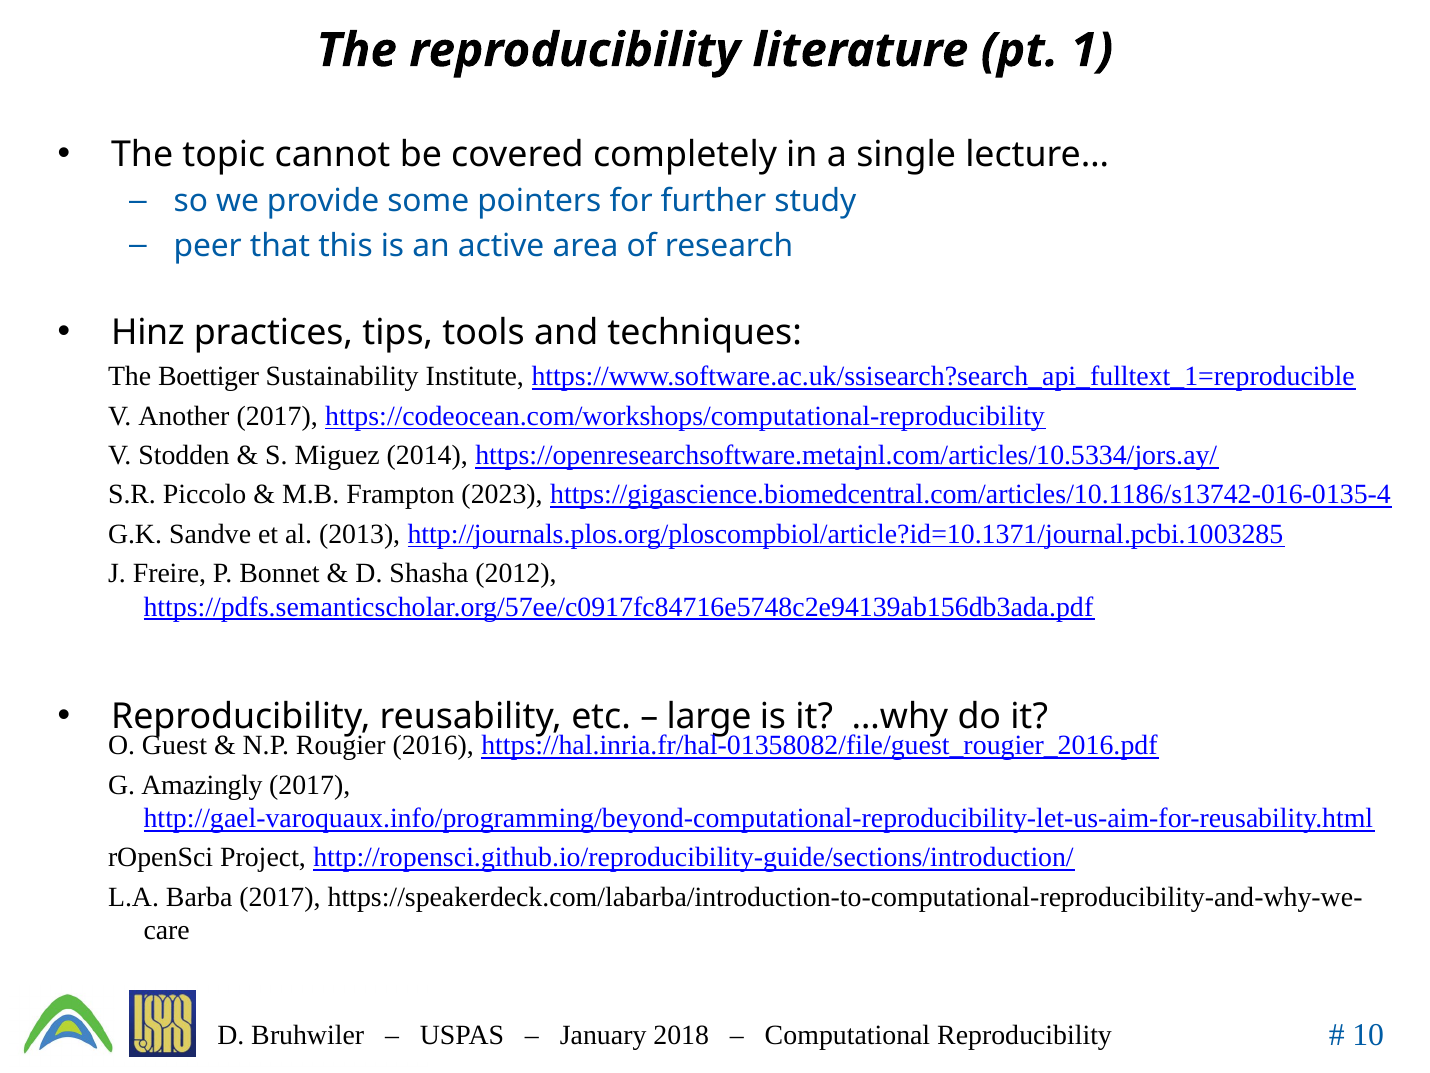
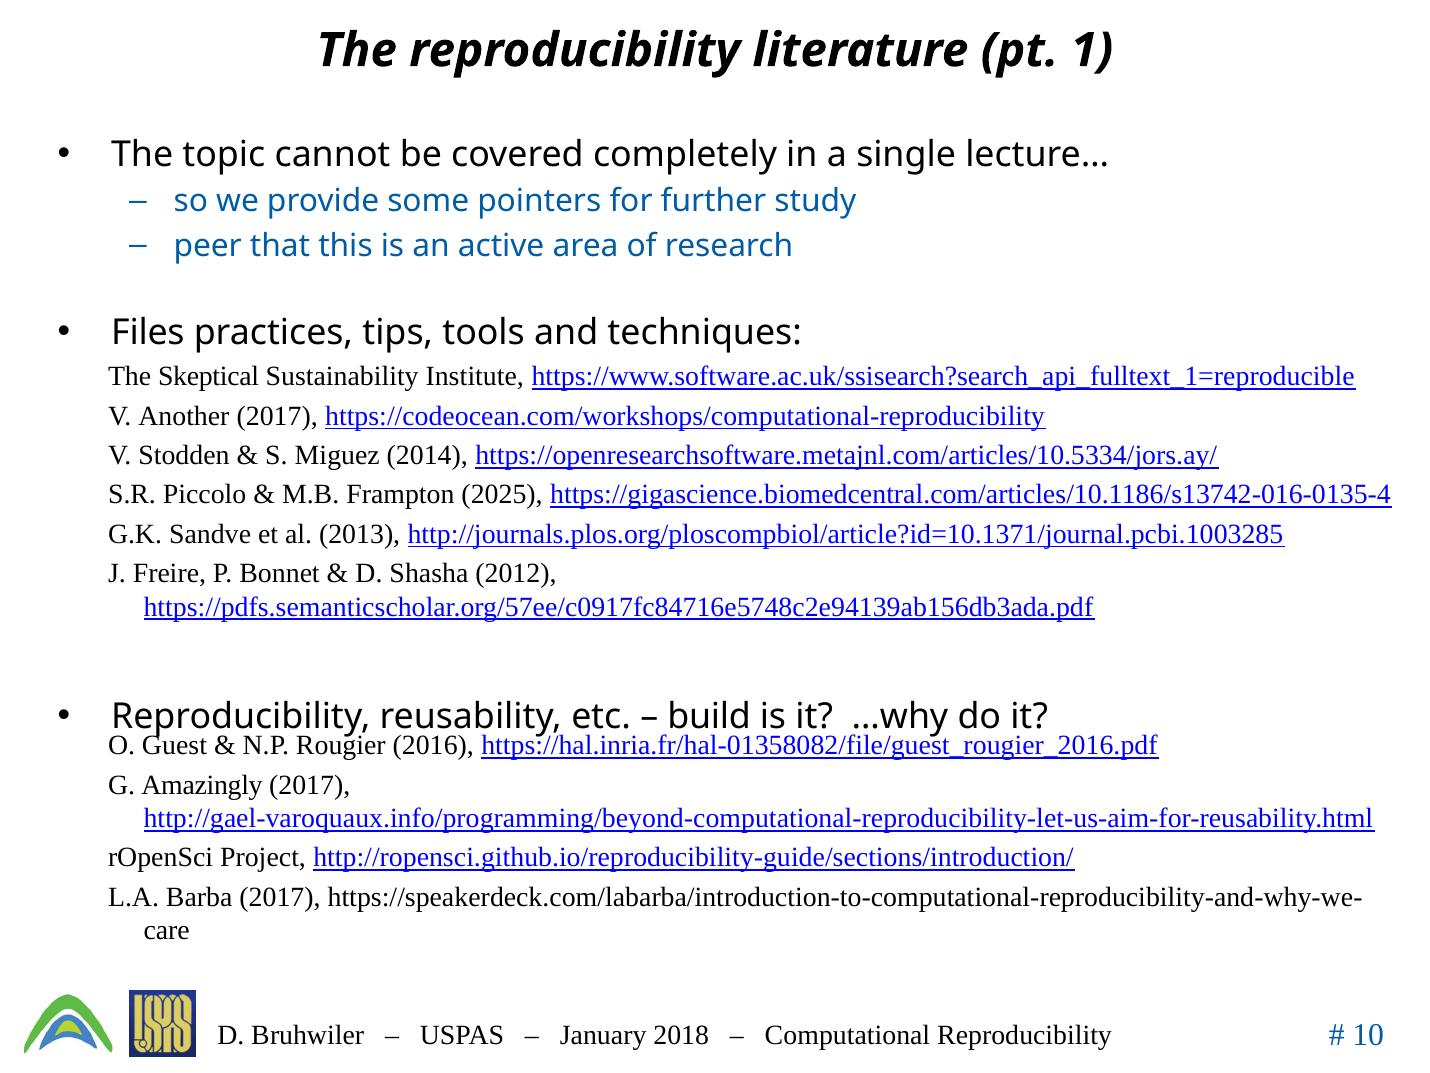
Hinz: Hinz -> Files (148, 333)
Boettiger: Boettiger -> Skeptical (209, 376)
2023: 2023 -> 2025 (502, 495)
large: large -> build (709, 717)
